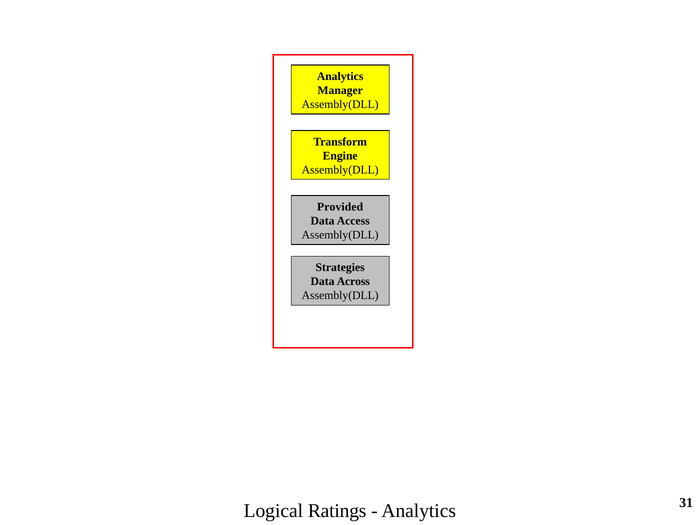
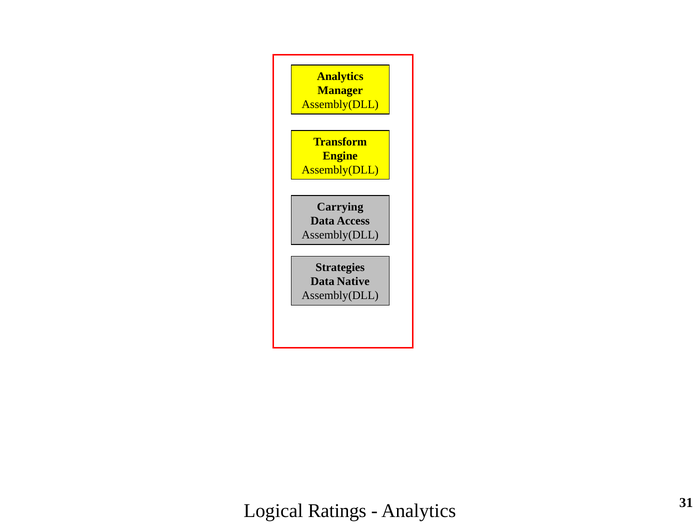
Provided: Provided -> Carrying (340, 207)
Across: Across -> Native (353, 281)
